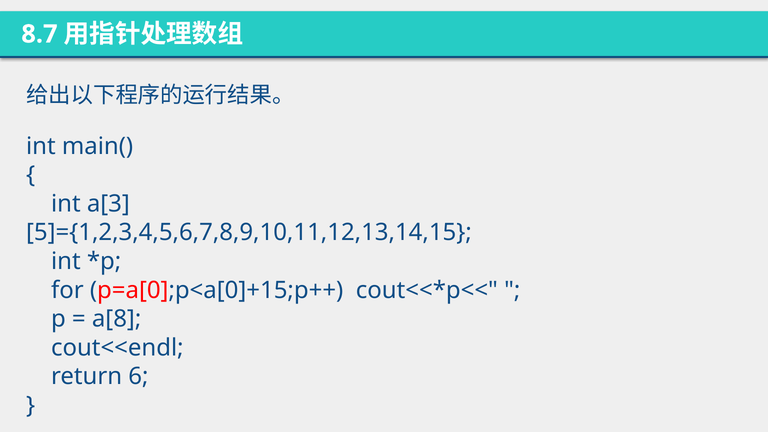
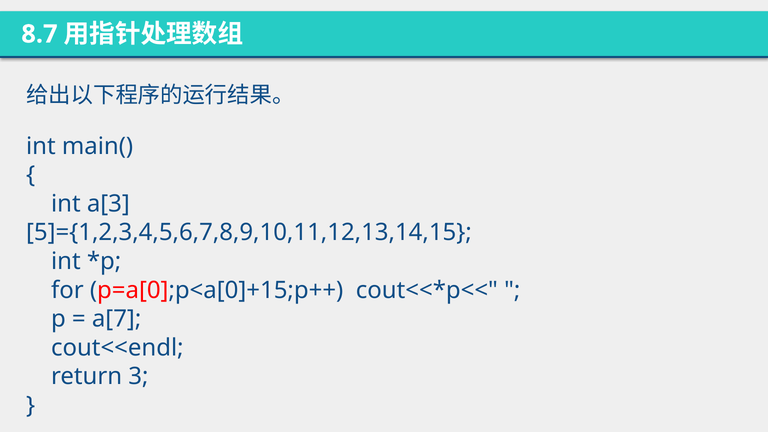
a[8: a[8 -> a[7 (117, 319)
6: 6 -> 3 (138, 377)
